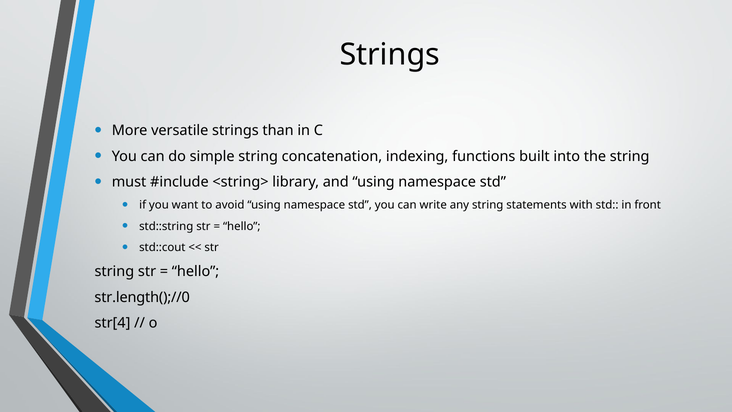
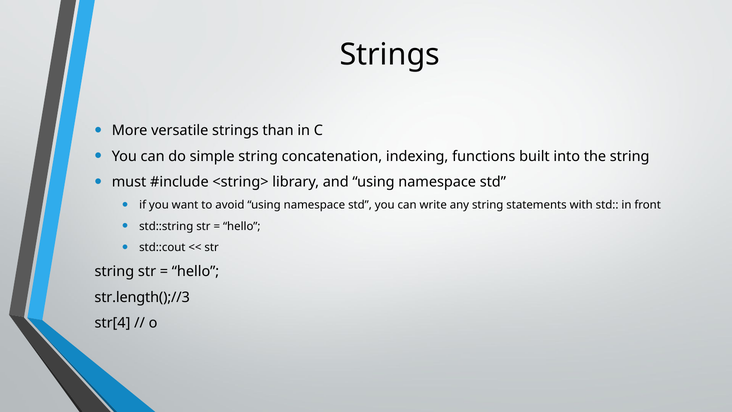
str.length();//0: str.length();//0 -> str.length();//3 (142, 297)
